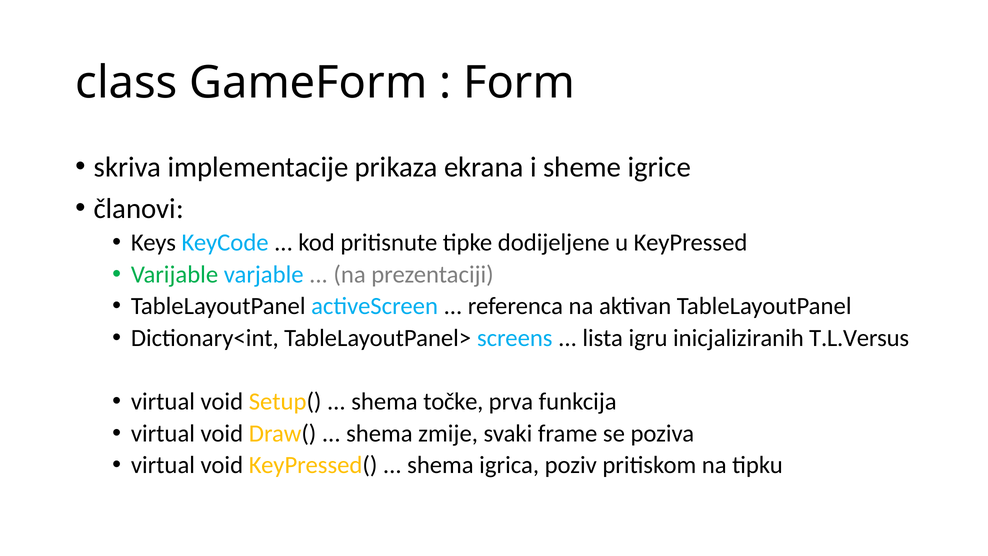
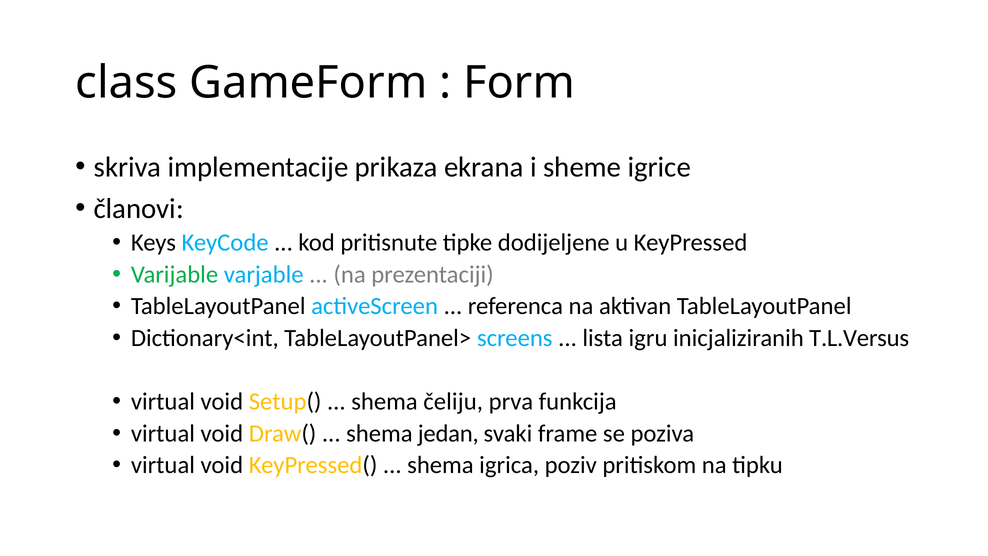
točke: točke -> čeliju (453, 402)
zmije: zmije -> jedan (448, 433)
